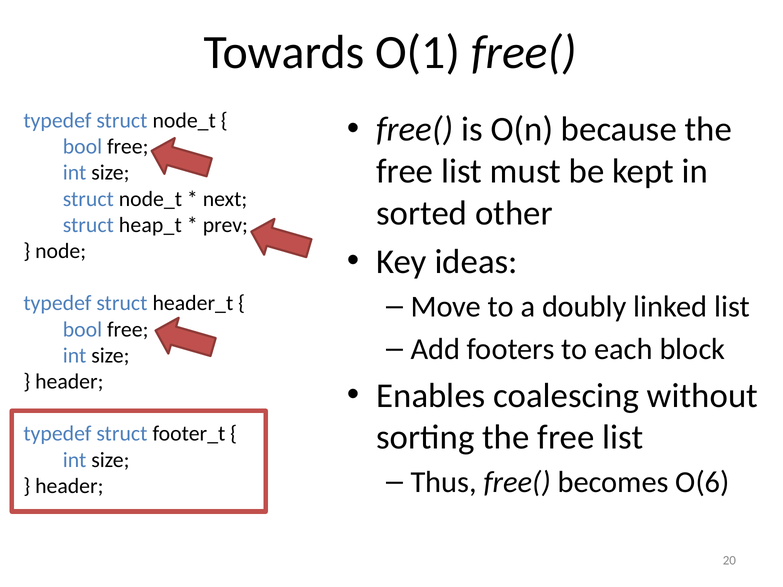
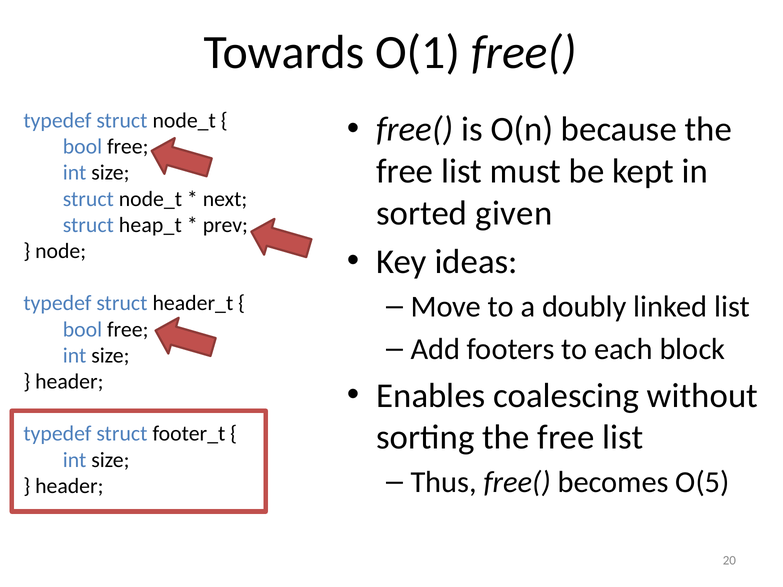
other: other -> given (514, 213)
O(6: O(6 -> O(5 (702, 482)
